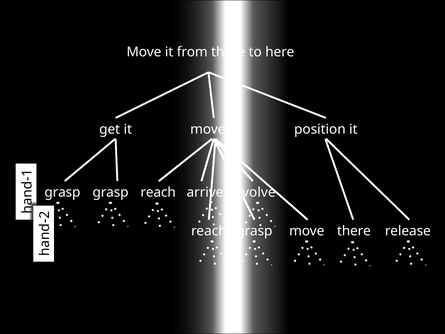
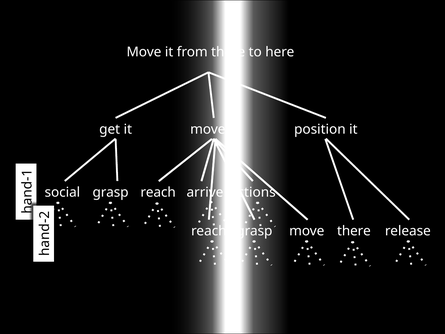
involve: involve -> actions (253, 192)
grasp: grasp -> social (62, 192)
